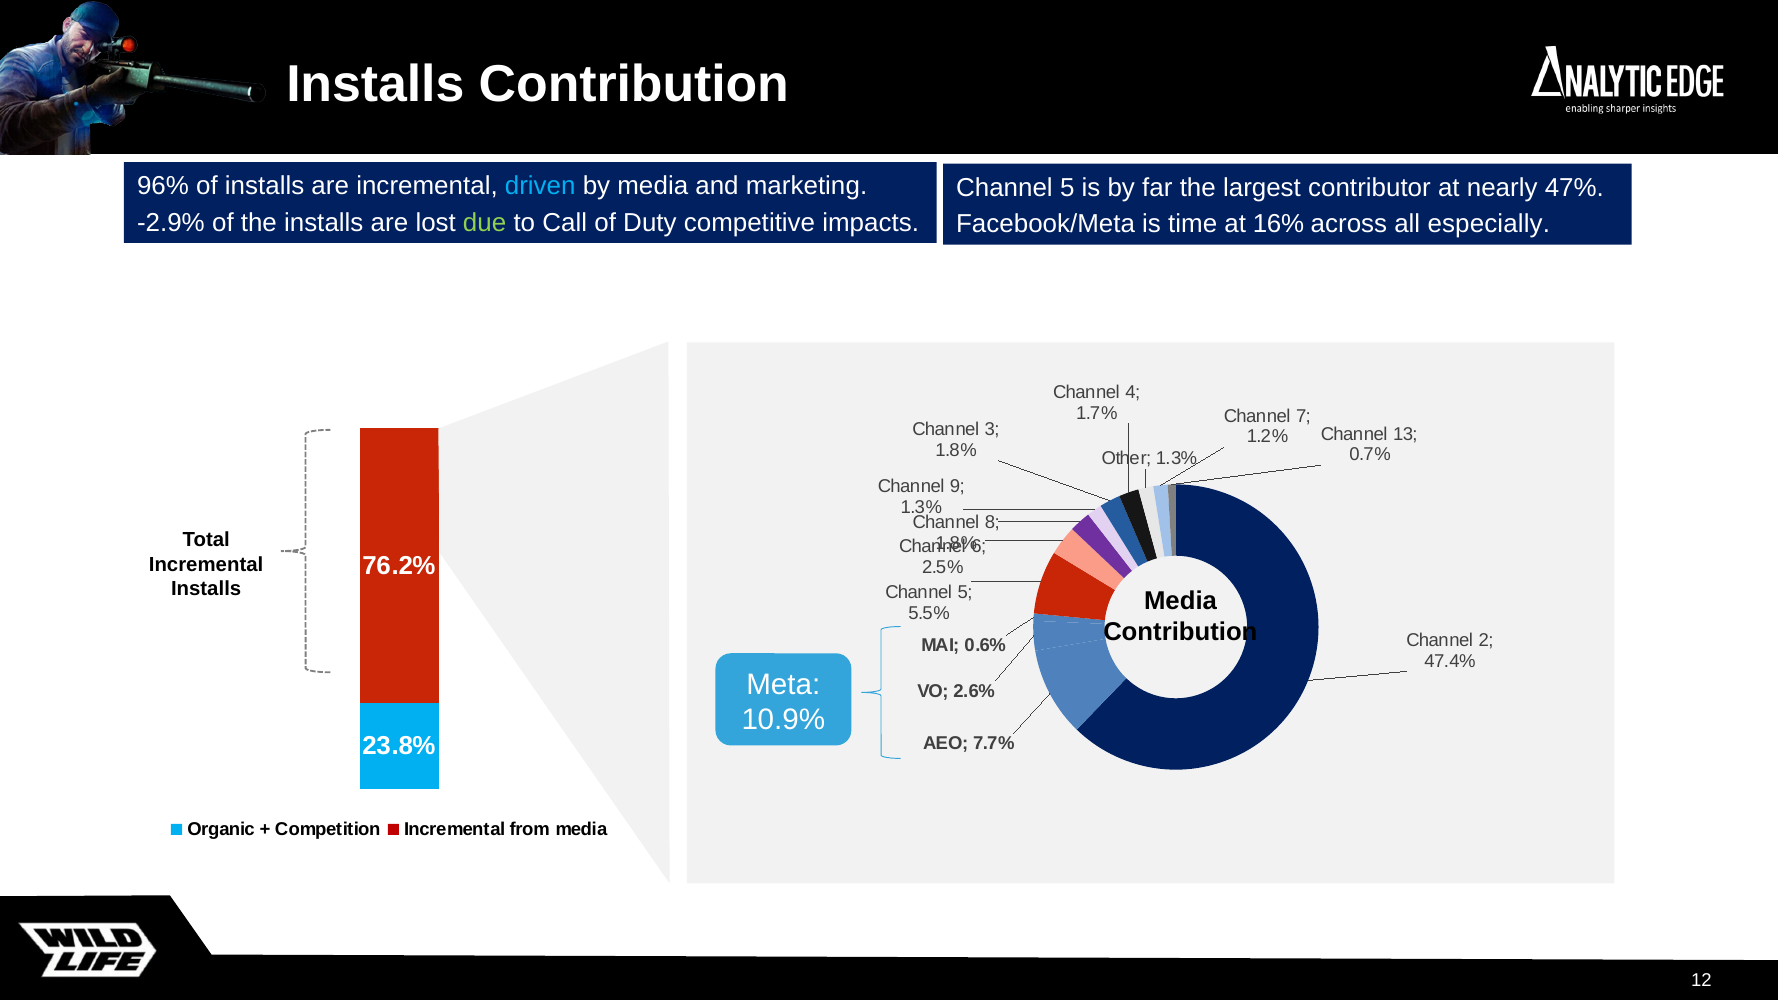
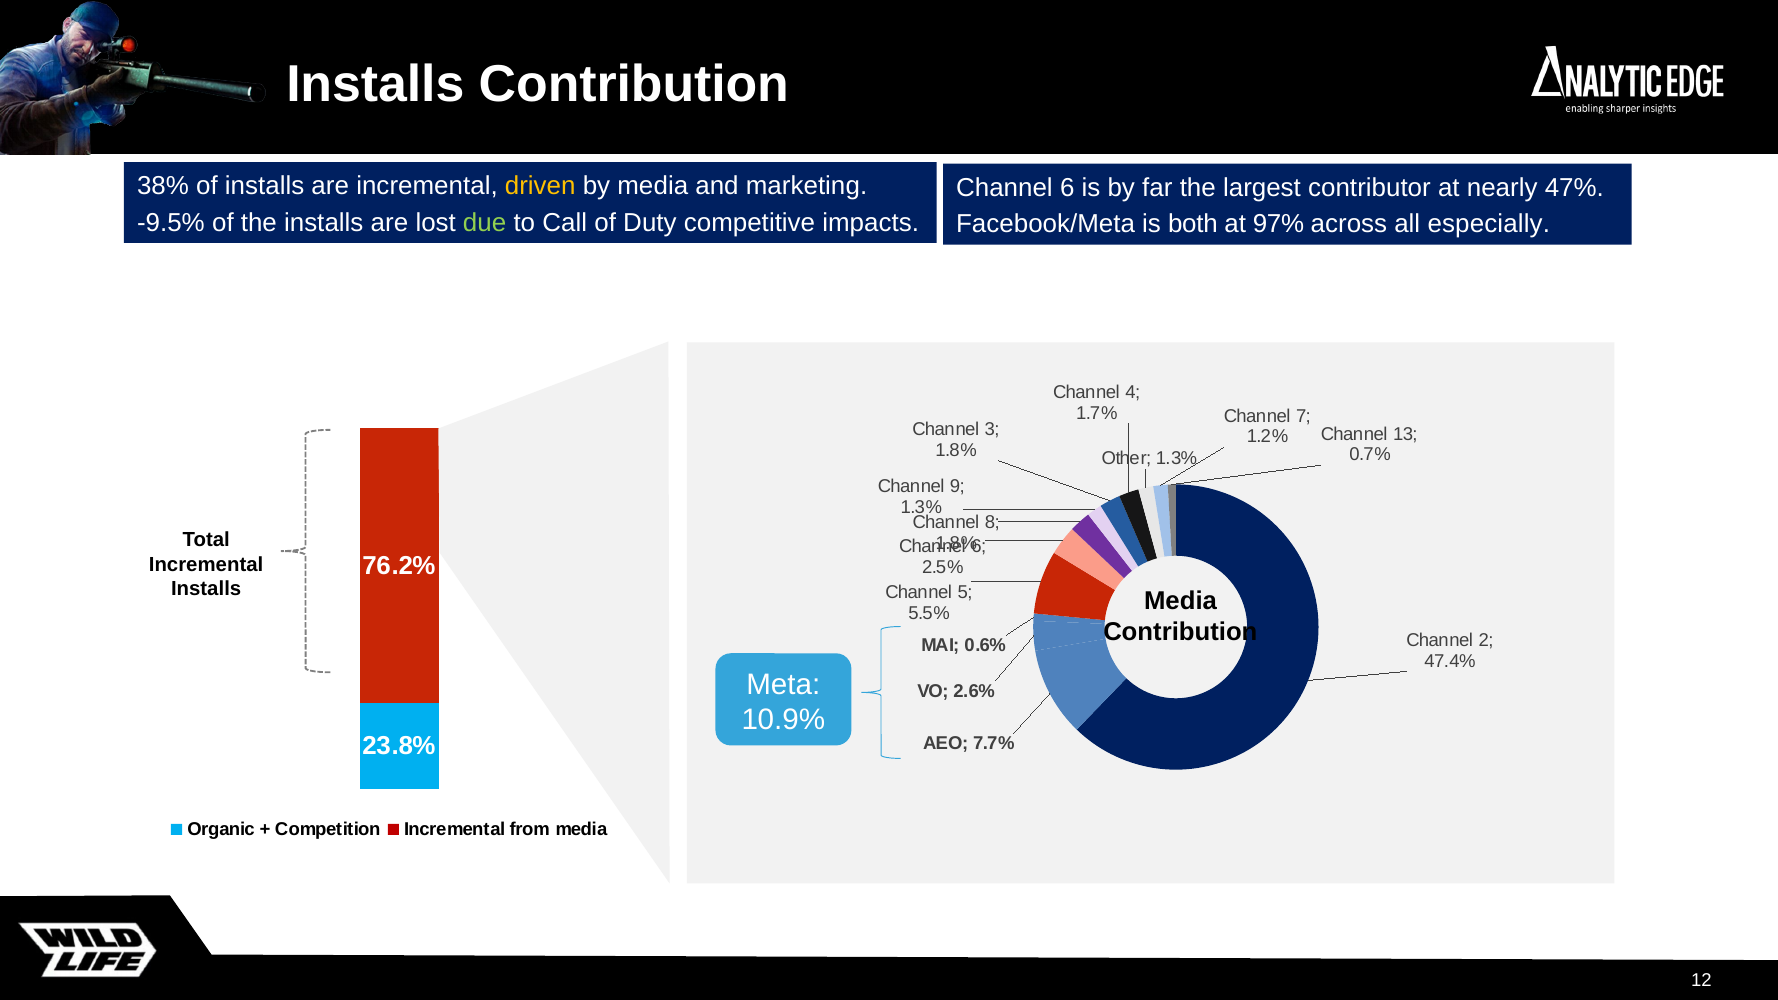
96%: 96% -> 38% (163, 186)
driven colour: light blue -> yellow (540, 186)
5: 5 -> 6 (1067, 188)
-2.9%: -2.9% -> -9.5% (171, 223)
time: time -> both (1193, 224)
16%: 16% -> 97% (1279, 224)
